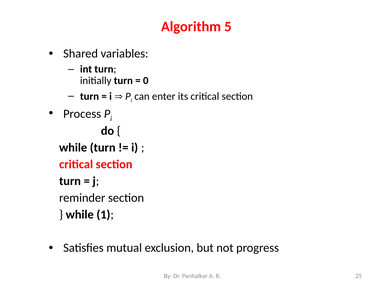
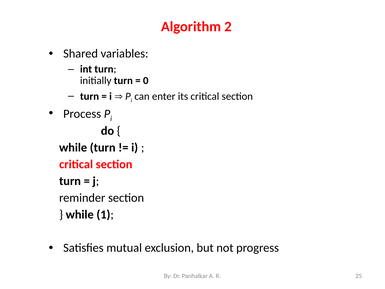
5: 5 -> 2 (228, 27)
